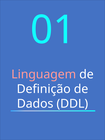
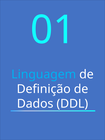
Linguagem colour: pink -> light blue (44, 74)
